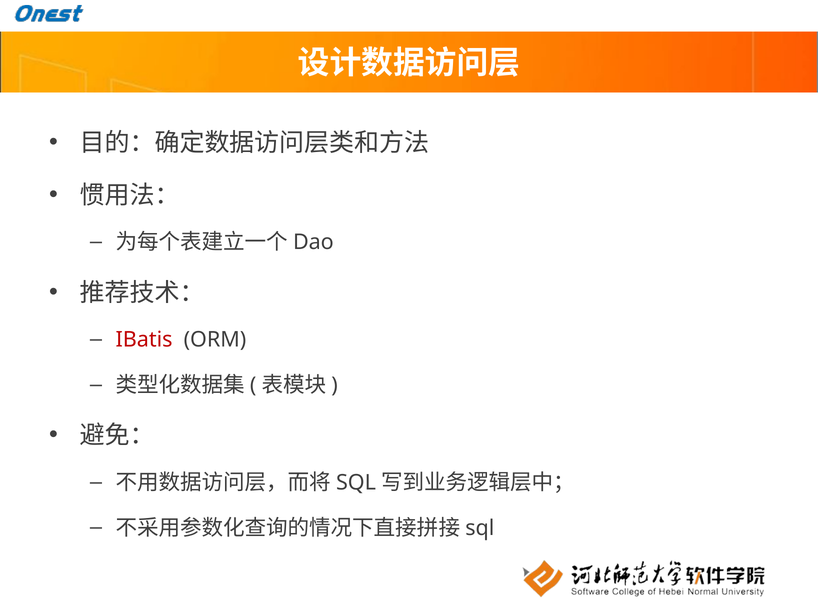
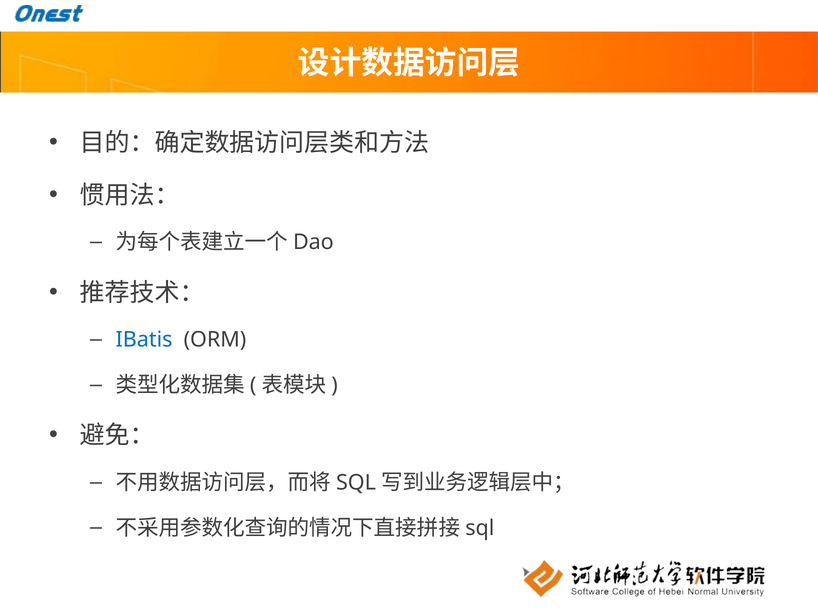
IBatis colour: red -> blue (144, 340)
